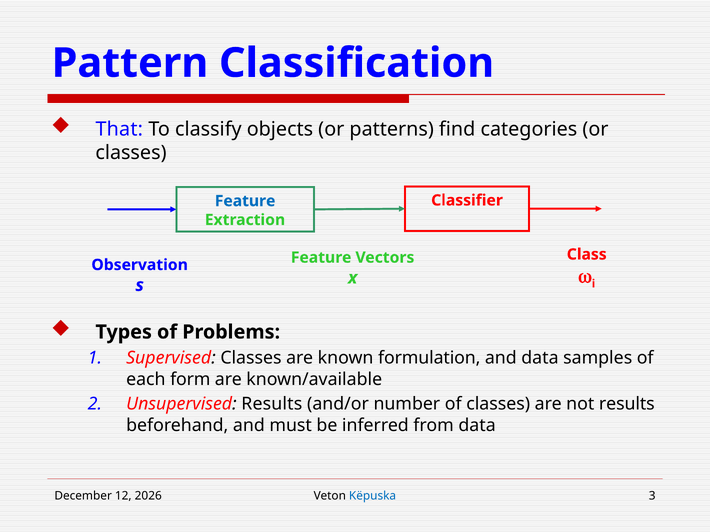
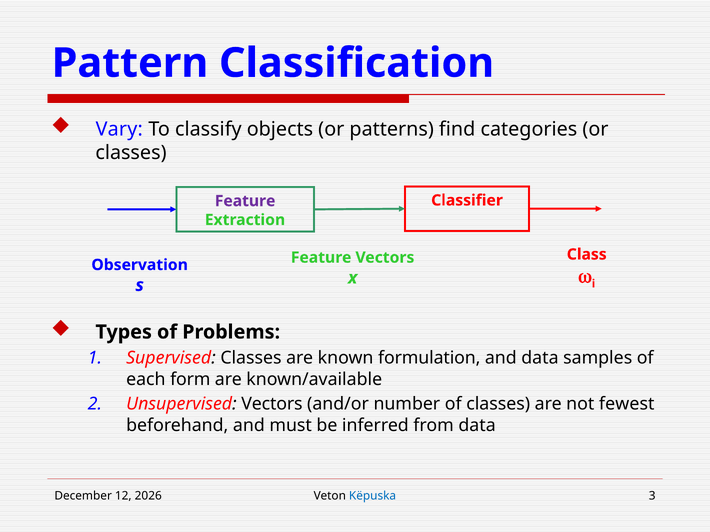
That: That -> Vary (119, 129)
Feature colour: blue -> purple (245, 201)
Unsupervised Results: Results -> Vectors (272, 404)
not results: results -> fewest (627, 404)
